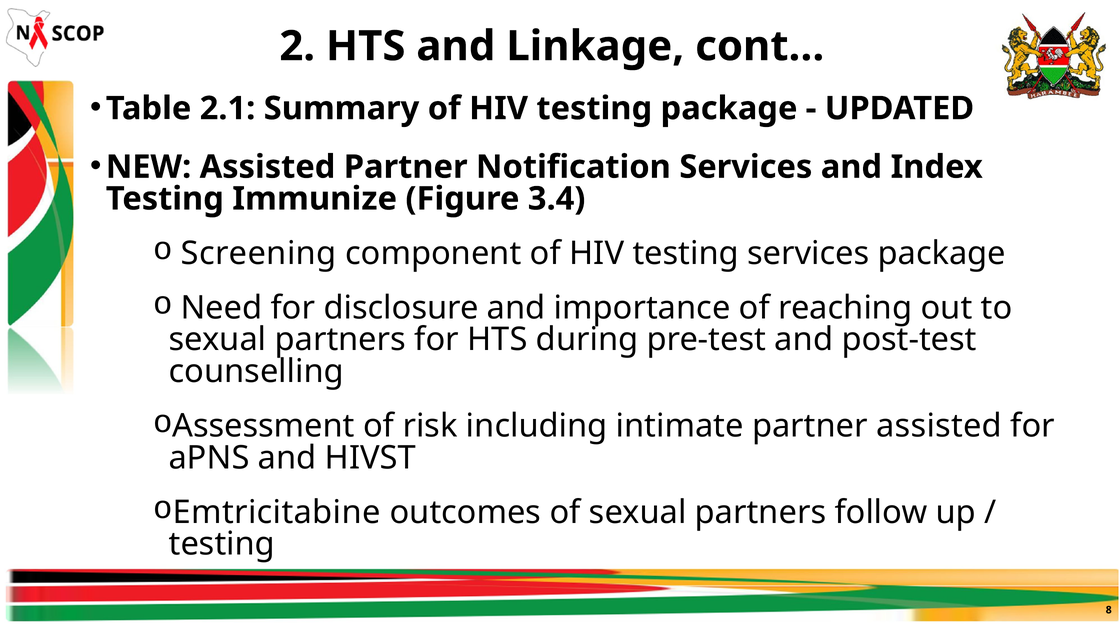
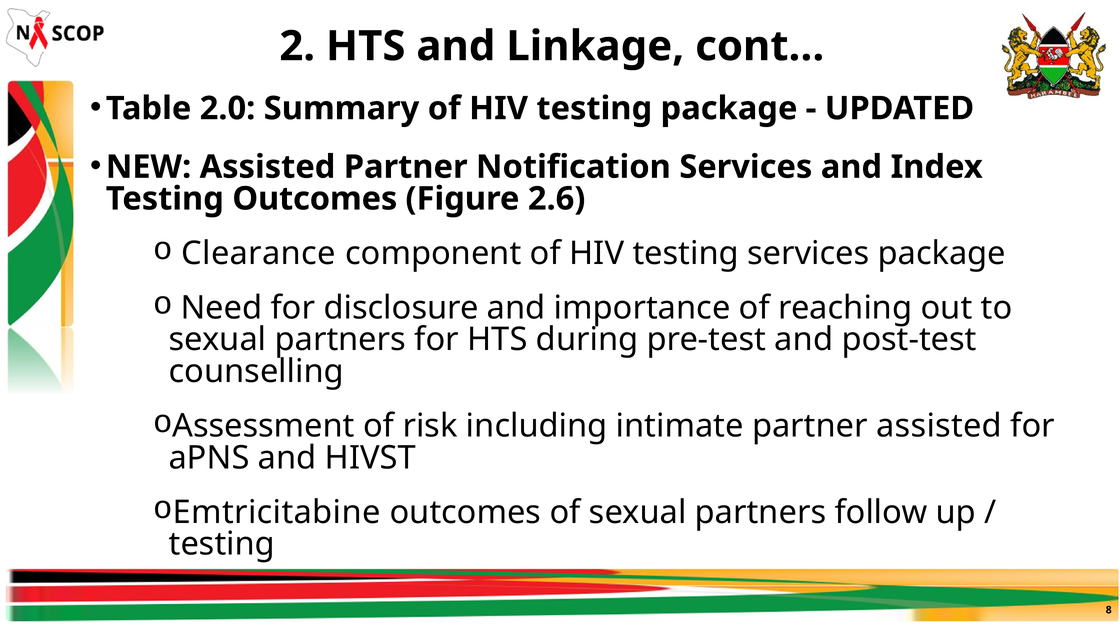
2.1: 2.1 -> 2.0 (228, 108)
Testing Immunize: Immunize -> Outcomes (315, 199)
3.4: 3.4 -> 2.6 (557, 199)
Screening: Screening -> Clearance (259, 253)
